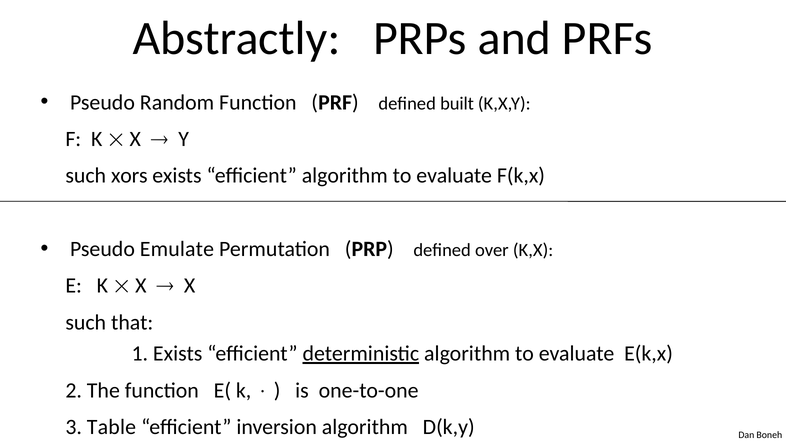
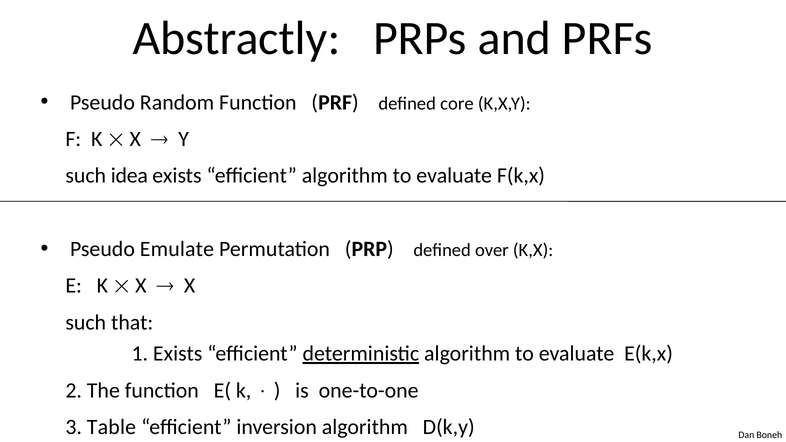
built: built -> core (457, 103)
xors: xors -> idea (129, 176)
